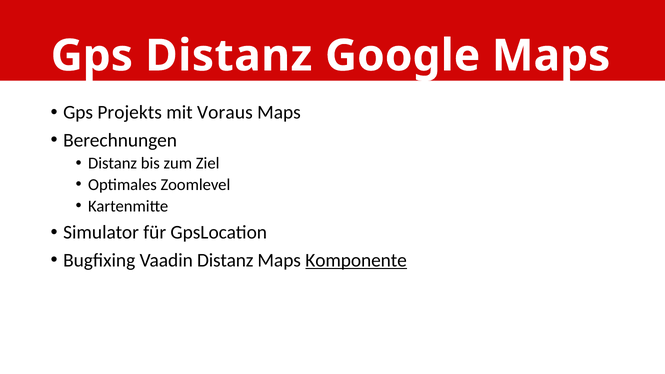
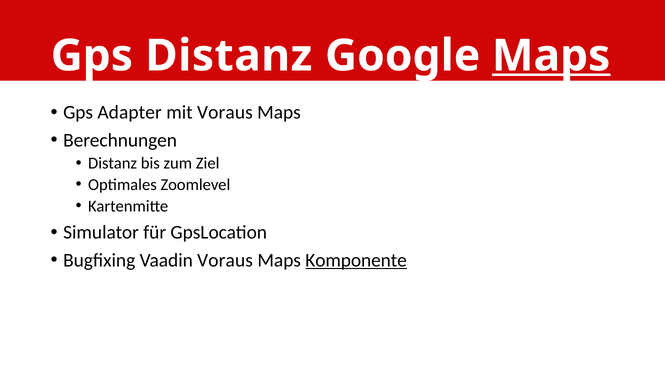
Maps underline: none -> present (551, 56)
Projekts: Projekts -> Adapter (130, 112)
Vaadin Distanz: Distanz -> Voraus (225, 260)
